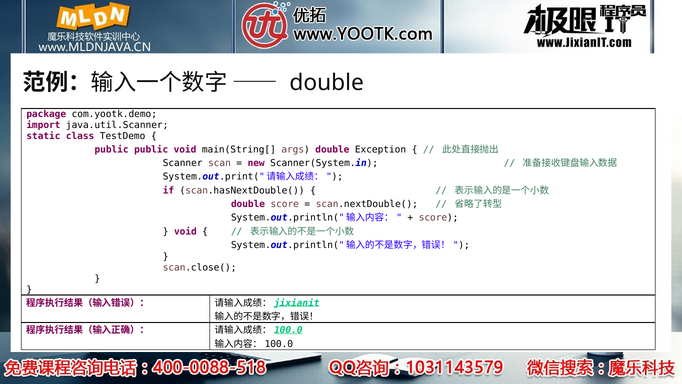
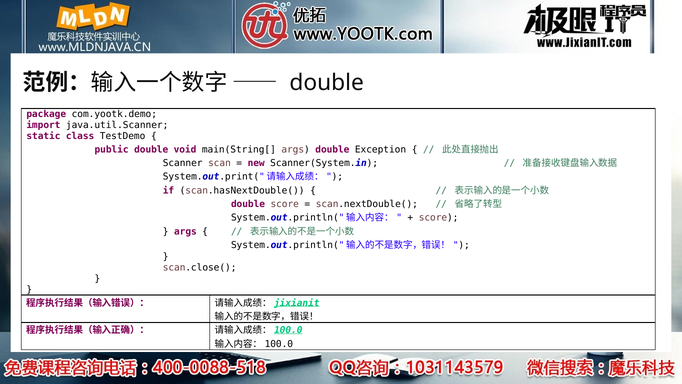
public public: public -> double (151, 149)
void: void -> args (185, 231)
